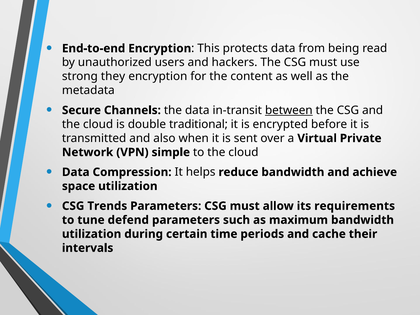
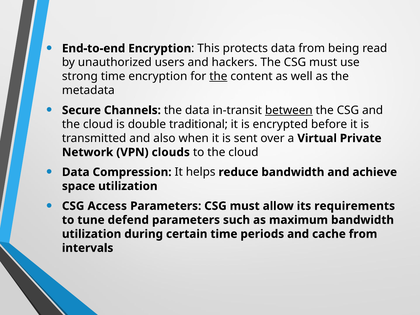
strong they: they -> time (113, 76)
the underline: none -> present (218, 76)
simple: simple -> clouds (171, 152)
Trends: Trends -> Access (107, 206)
cache their: their -> from (363, 234)
